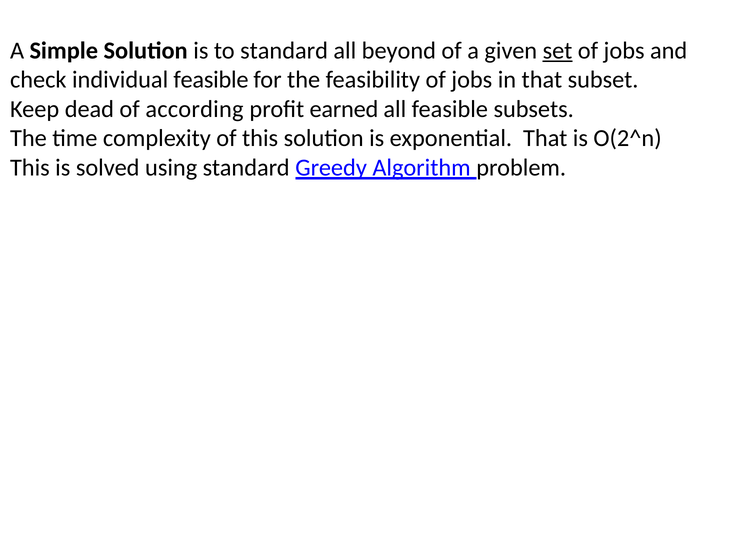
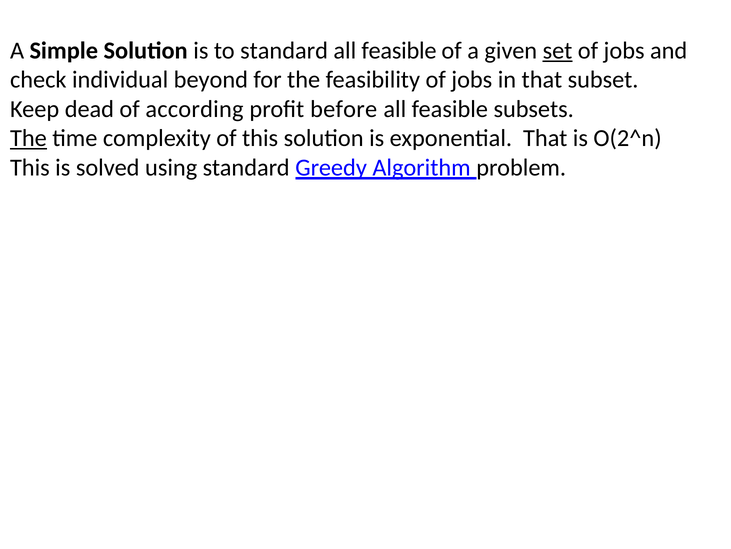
beyond: beyond -> feasible (399, 50)
individual feasible: feasible -> beyond (211, 80)
earned: earned -> before (344, 109)
The underline: none -> present (28, 138)
